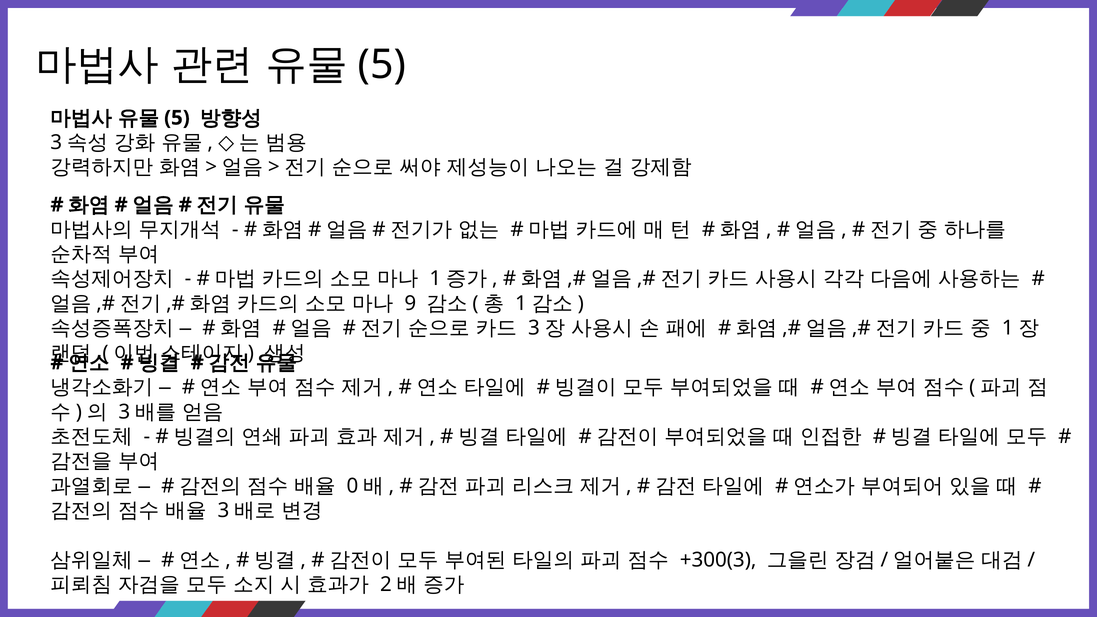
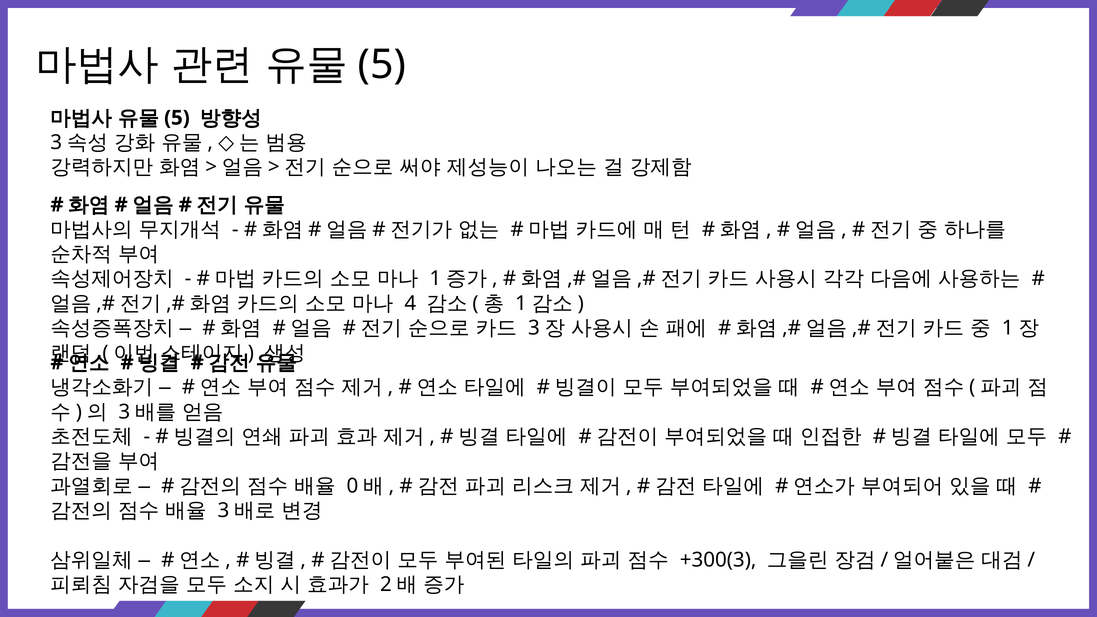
9: 9 -> 4 (410, 303)
